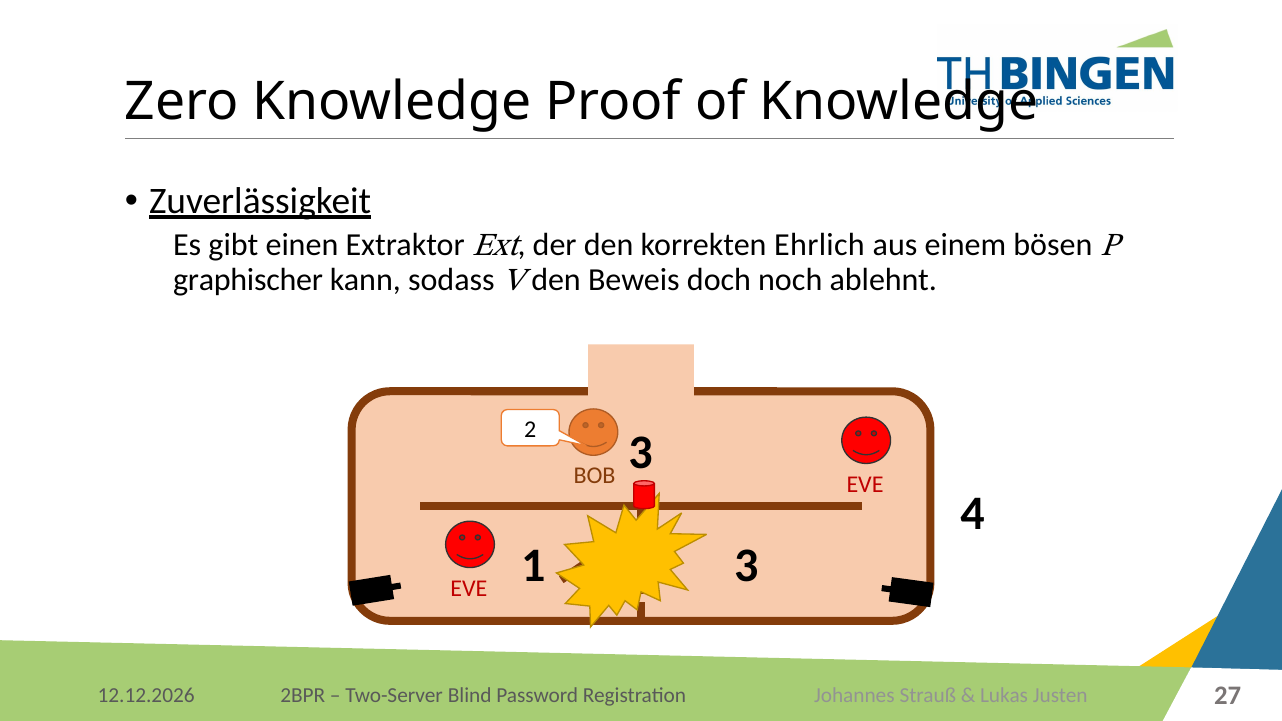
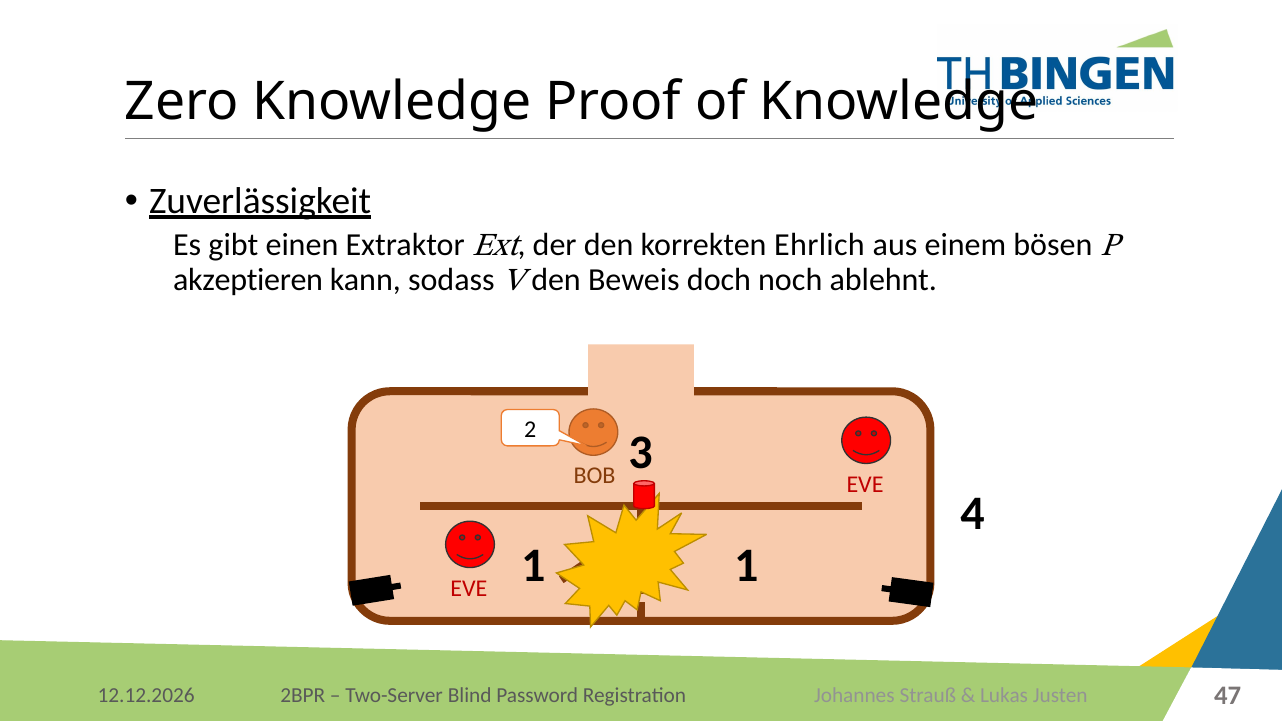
graphischer: graphischer -> akzeptieren (248, 280)
1 3: 3 -> 1 (746, 565)
27: 27 -> 47 (1228, 696)
